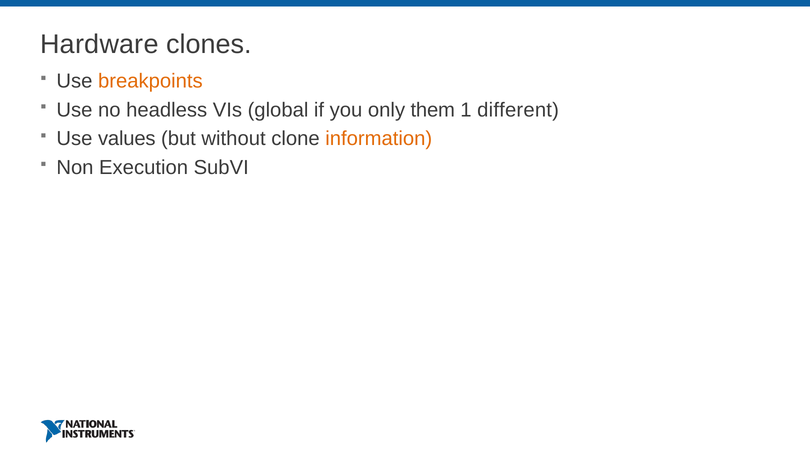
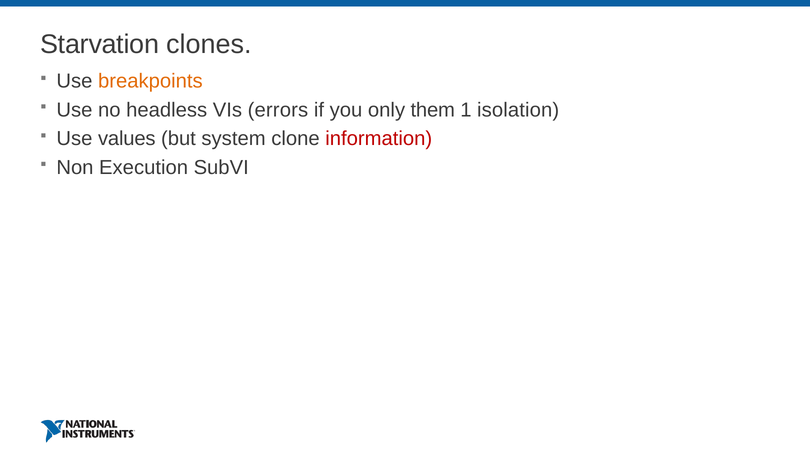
Hardware: Hardware -> Starvation (100, 44)
global: global -> errors (278, 110)
different: different -> isolation (518, 110)
without: without -> system (234, 139)
information colour: orange -> red (379, 139)
